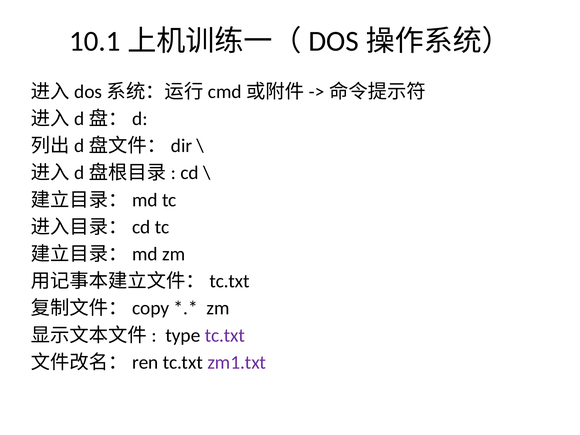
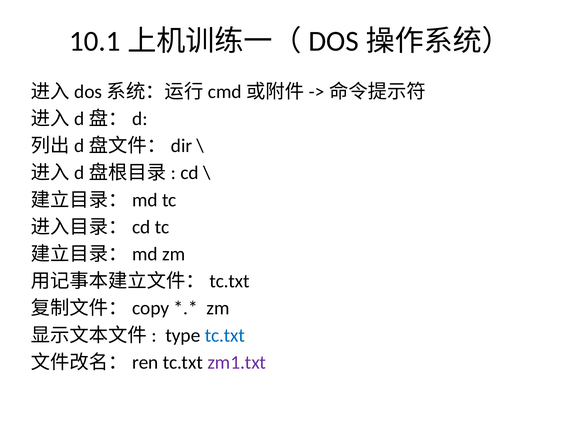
tc.txt colour: purple -> blue (225, 335)
